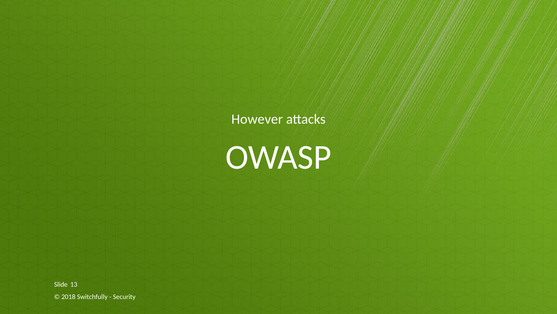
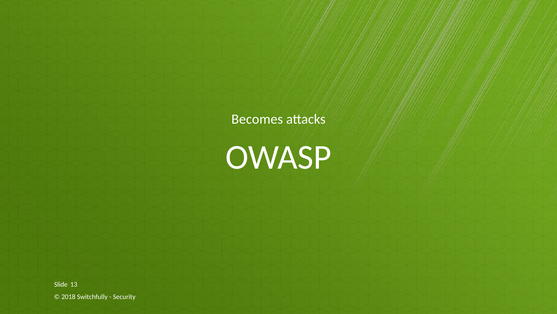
However: However -> Becomes (257, 119)
